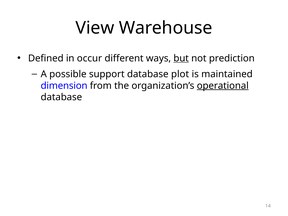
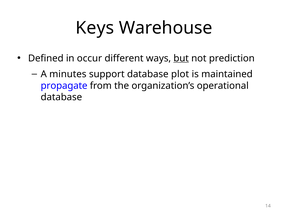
View: View -> Keys (95, 28)
possible: possible -> minutes (68, 74)
dimension: dimension -> propagate (64, 86)
operational underline: present -> none (223, 86)
